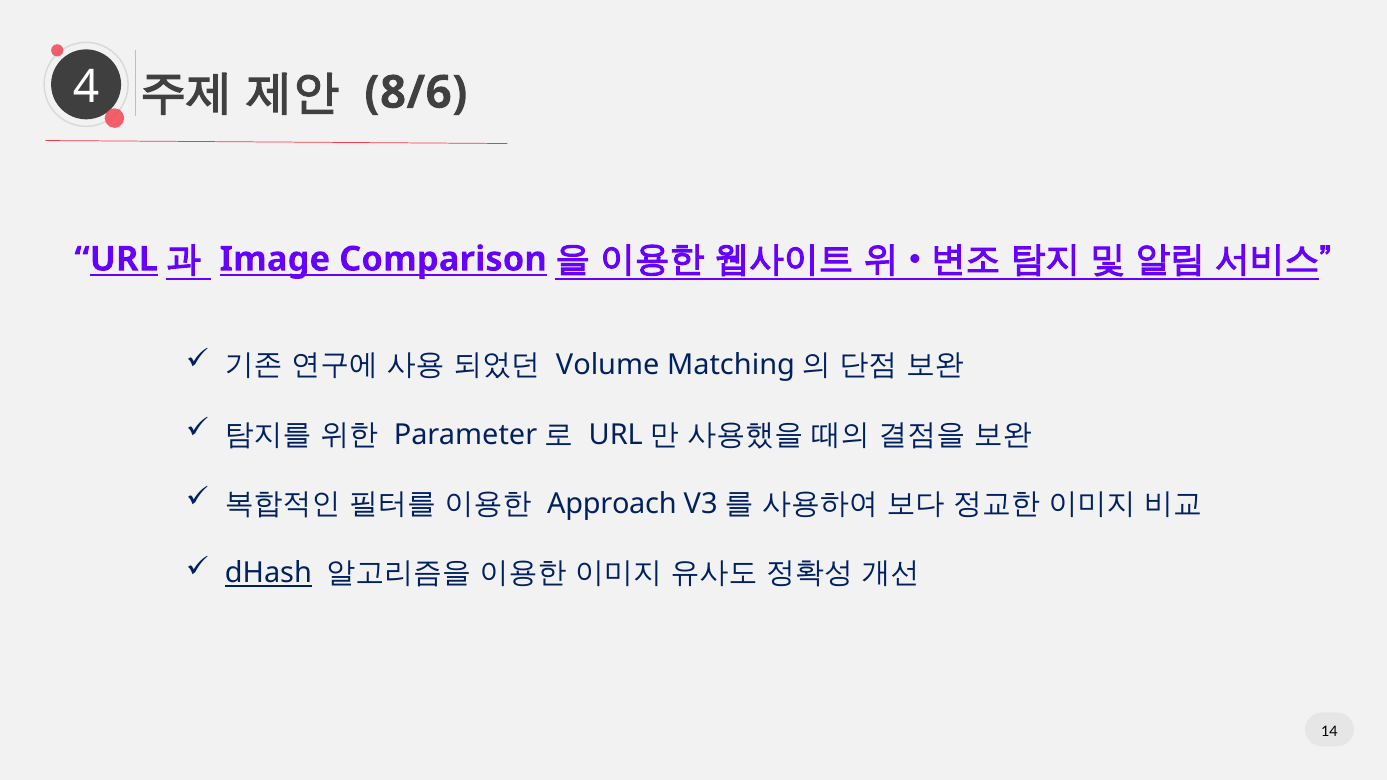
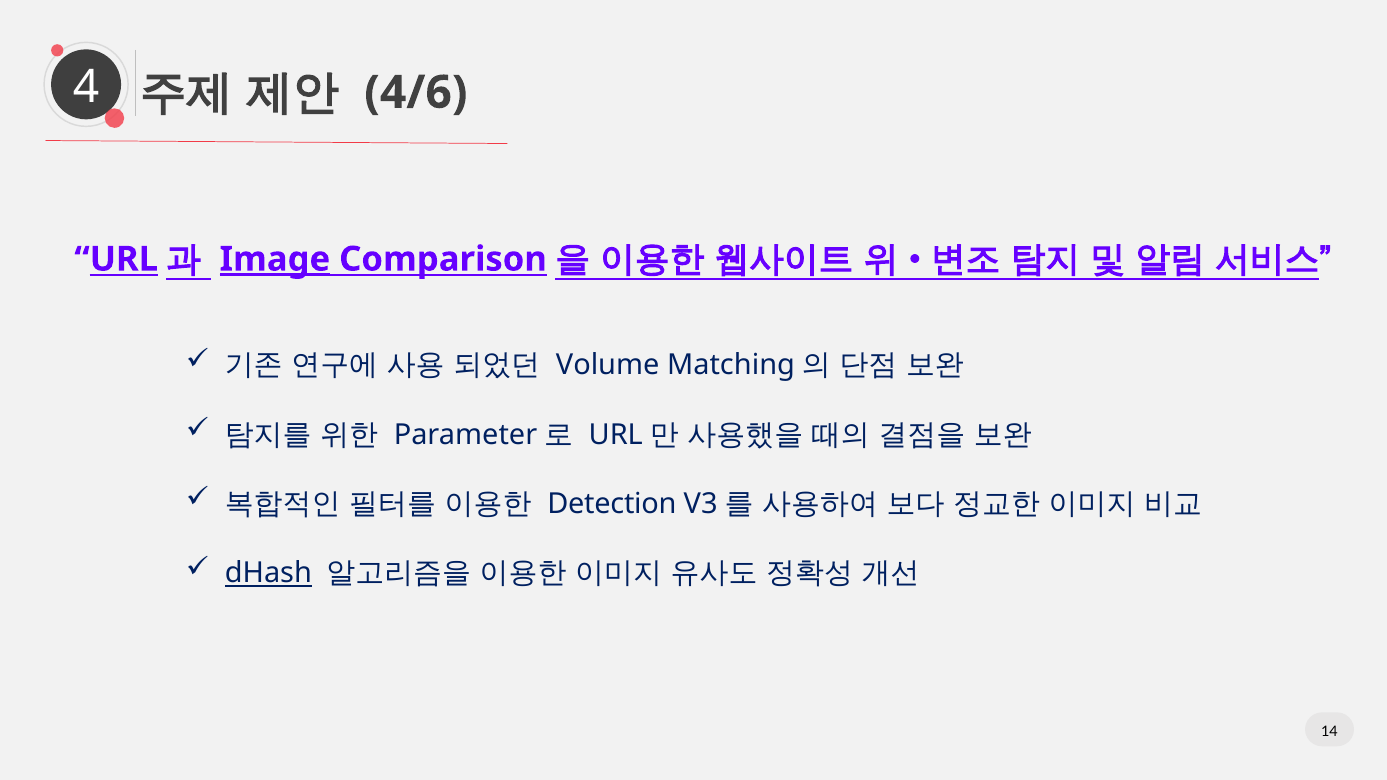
8/6: 8/6 -> 4/6 (416, 93)
Image underline: none -> present (275, 259)
Approach: Approach -> Detection (612, 504)
